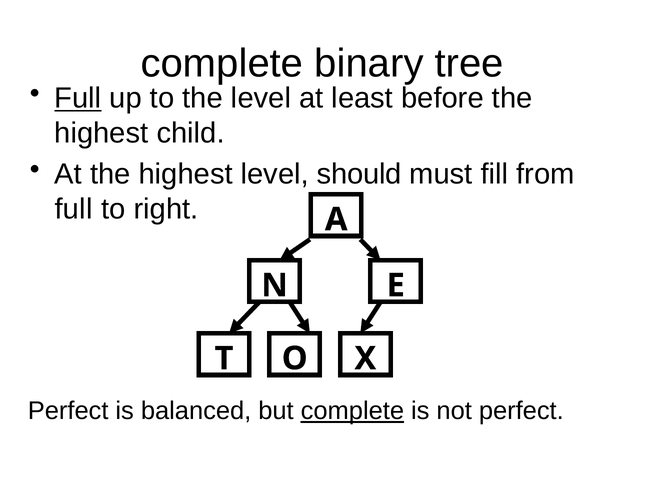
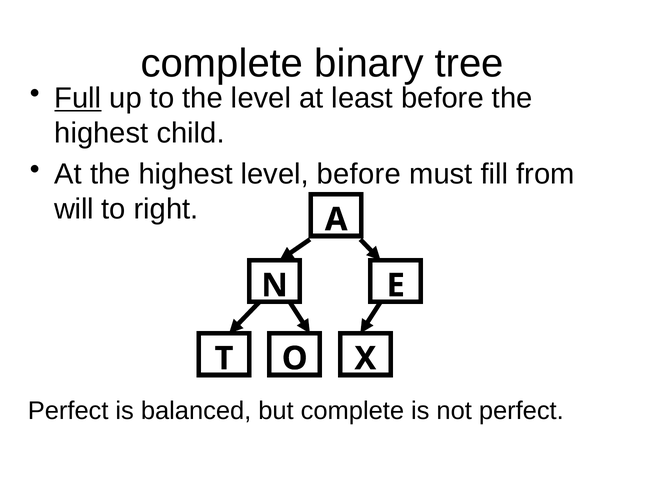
level should: should -> before (359, 174)
full: full -> will (74, 209)
complete underline: present -> none (352, 411)
